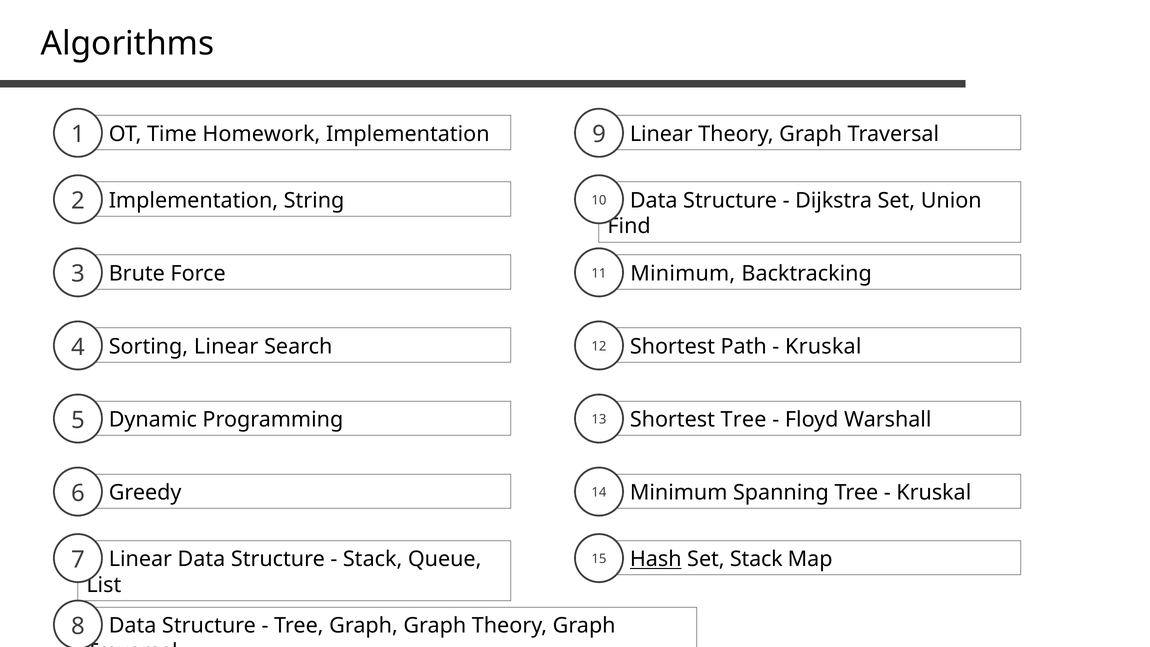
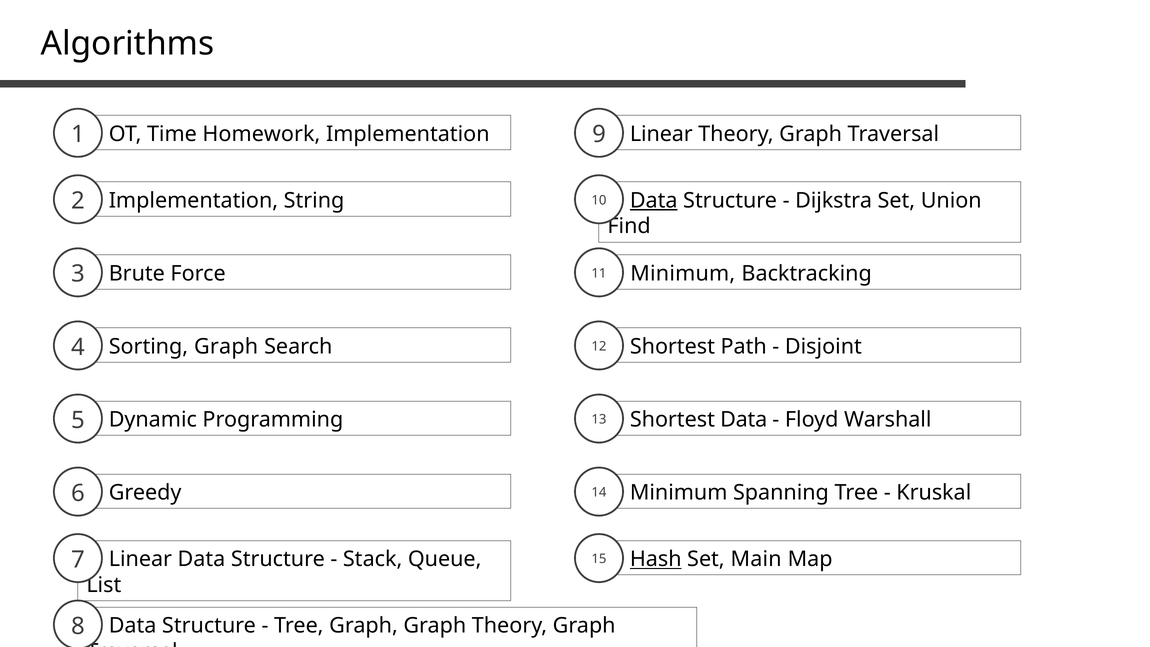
Data underline: none -> present (654, 200)
Sorting Linear: Linear -> Graph (226, 347)
Kruskal: Kruskal -> Disjoint (823, 347)
Shortest Tree: Tree -> Data (744, 420)
Set Stack: Stack -> Main (756, 559)
